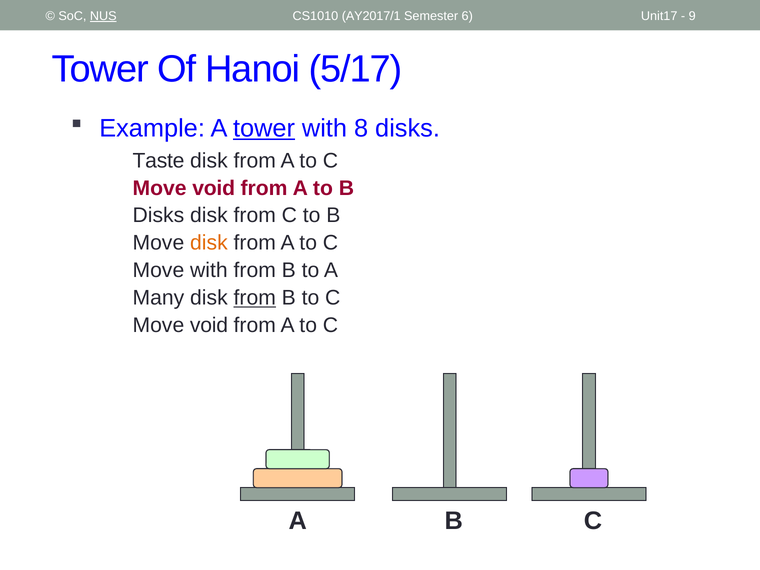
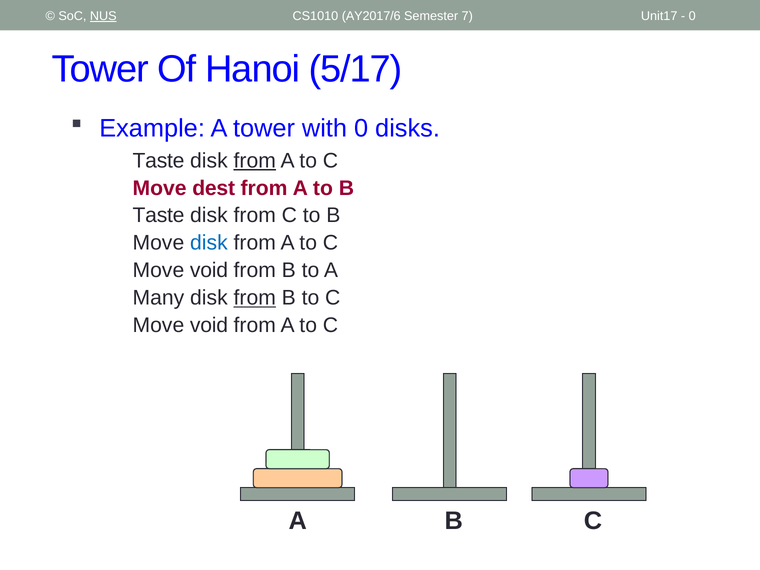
AY2017/1: AY2017/1 -> AY2017/6 (371, 16)
6: 6 -> 7 (467, 16)
9: 9 -> 0 (692, 16)
tower underline: present -> none (264, 128)
with 8: 8 -> 0 (361, 128)
from underline: none -> present (255, 161)
void: void -> dest (214, 188)
Disks: Disks -> Taste (159, 216)
disk colour: orange -> blue (209, 243)
with: with -> void (209, 270)
